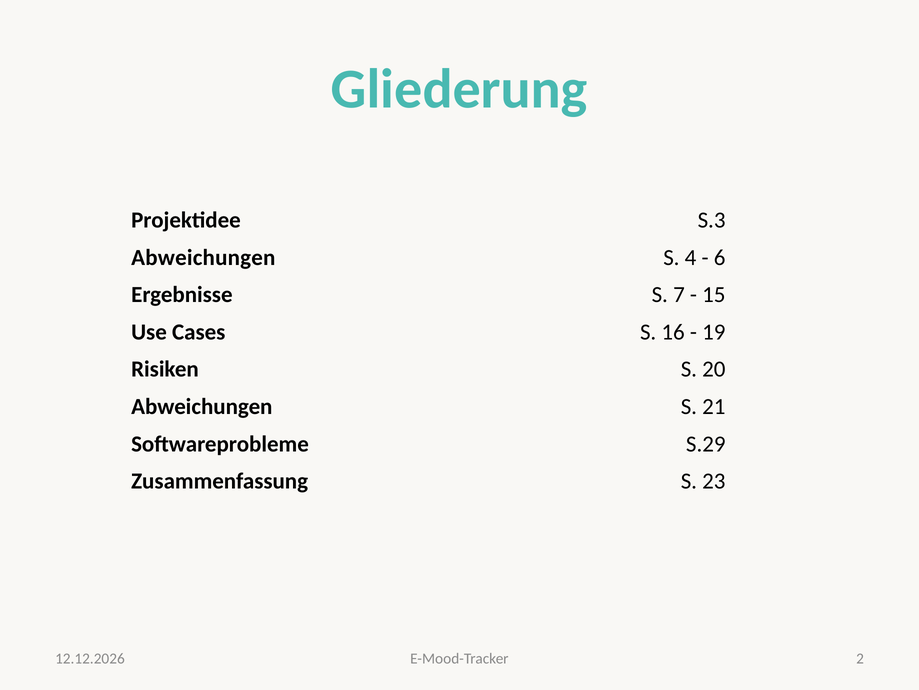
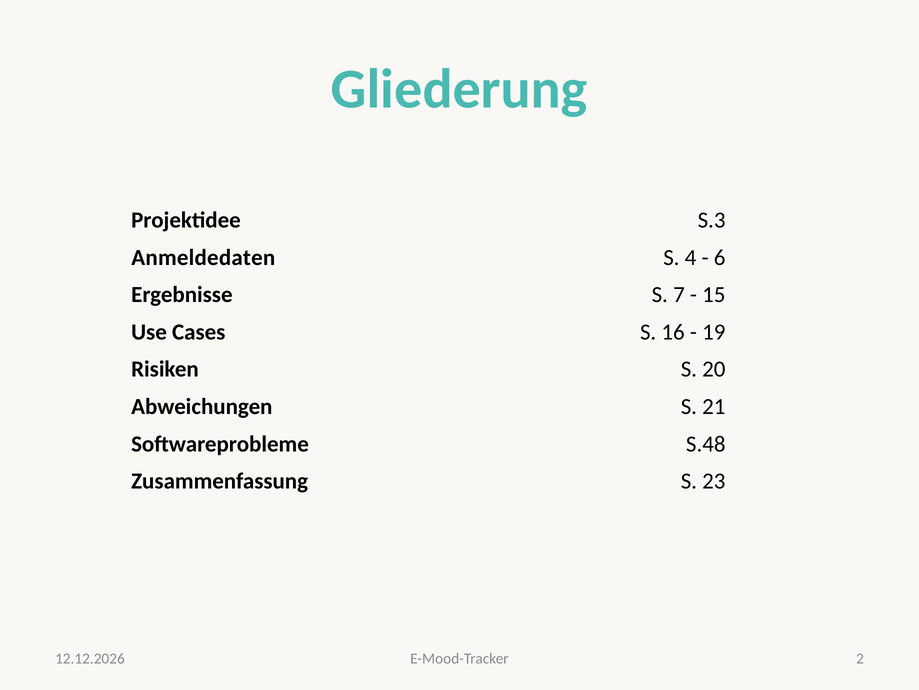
Abweichungen: Abweichungen -> Anmeldedaten (203, 257)
S.29: S.29 -> S.48 (706, 444)
